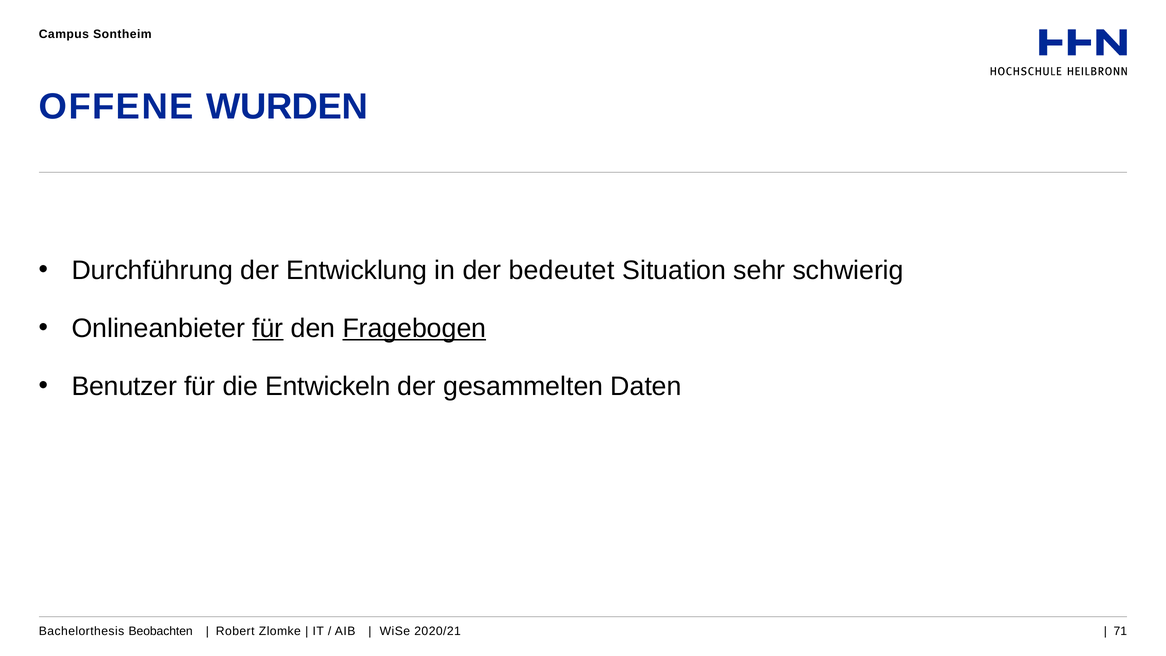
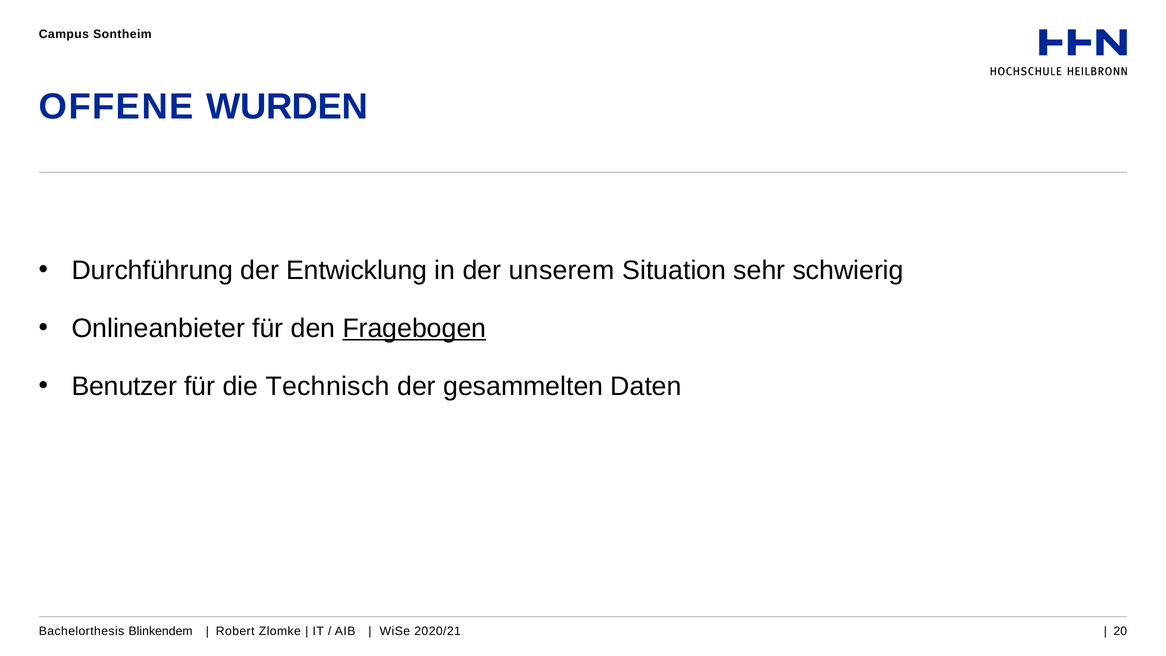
bedeutet: bedeutet -> unserem (562, 270)
für underline: present -> none (268, 328)
Entwickeln: Entwickeln -> Technisch (328, 386)
Beobachten: Beobachten -> Blinkendem (161, 631)
71: 71 -> 20 (1120, 631)
